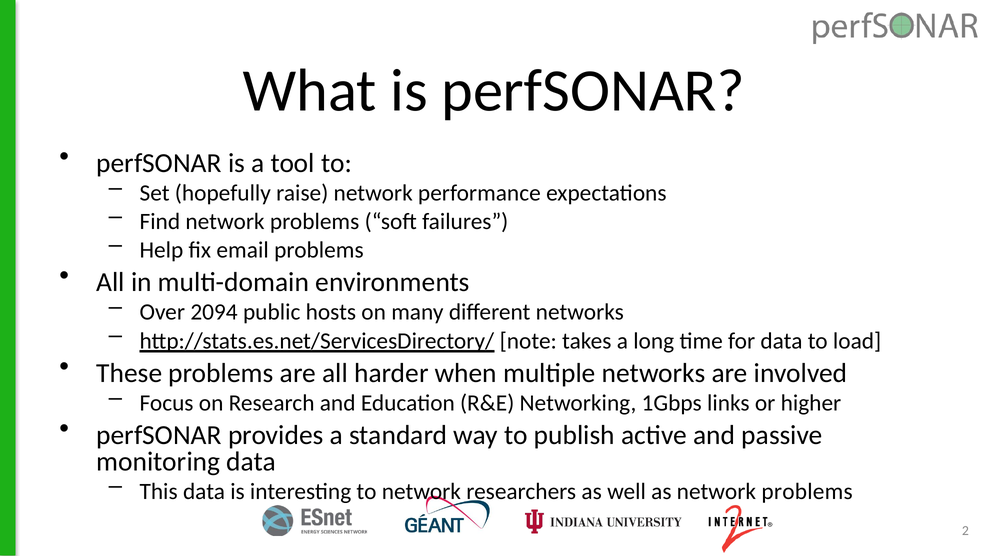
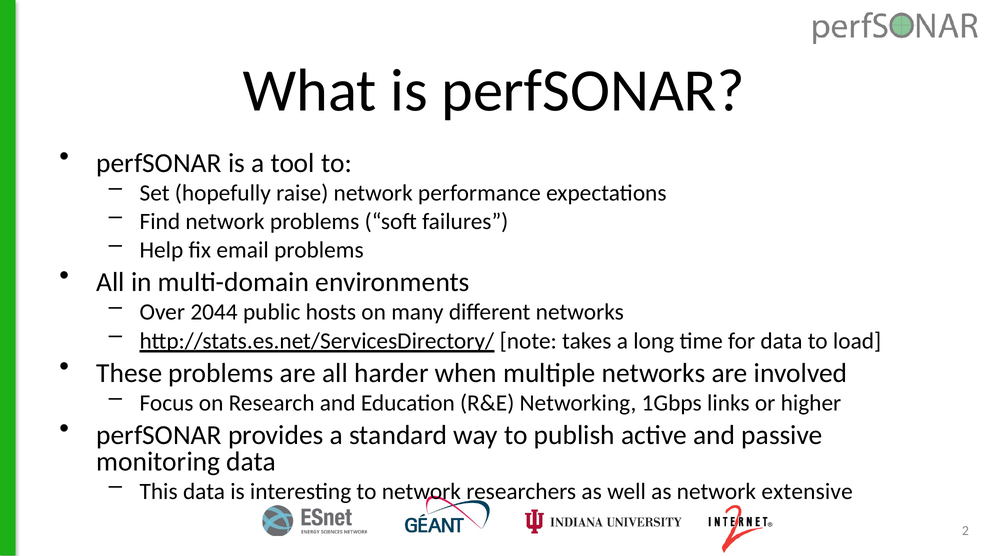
2094: 2094 -> 2044 (214, 312)
as network problems: problems -> extensive (807, 491)
